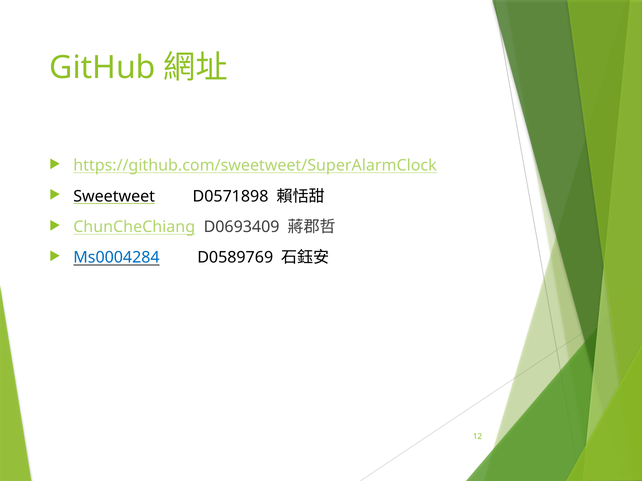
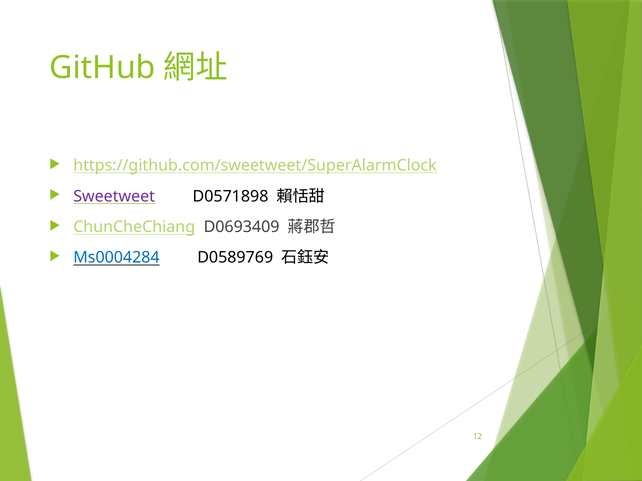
Sweetweet colour: black -> purple (114, 196)
